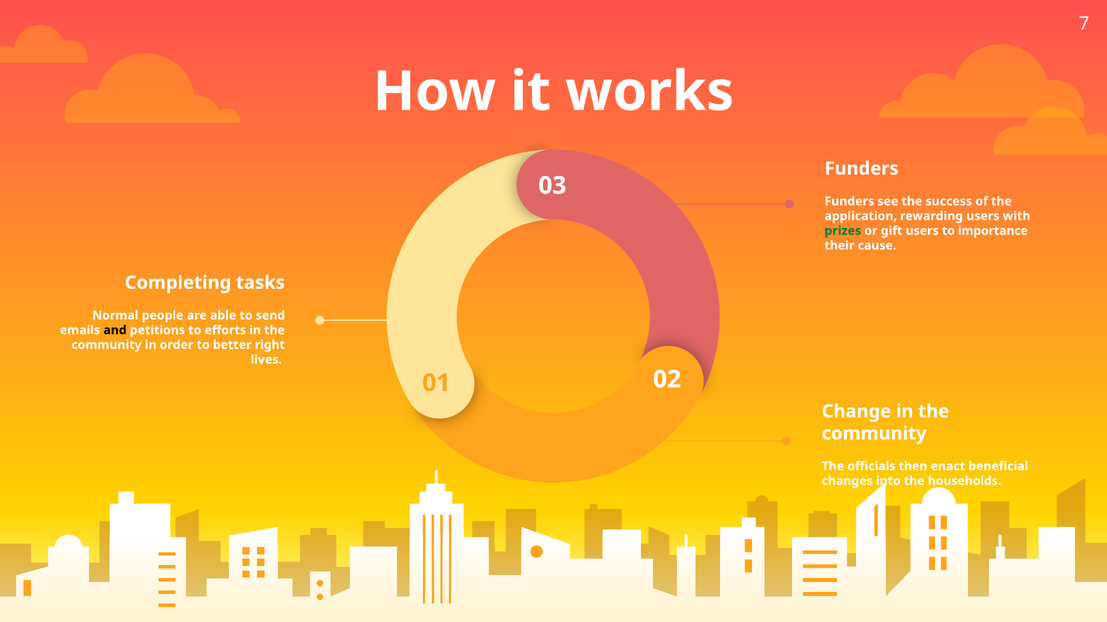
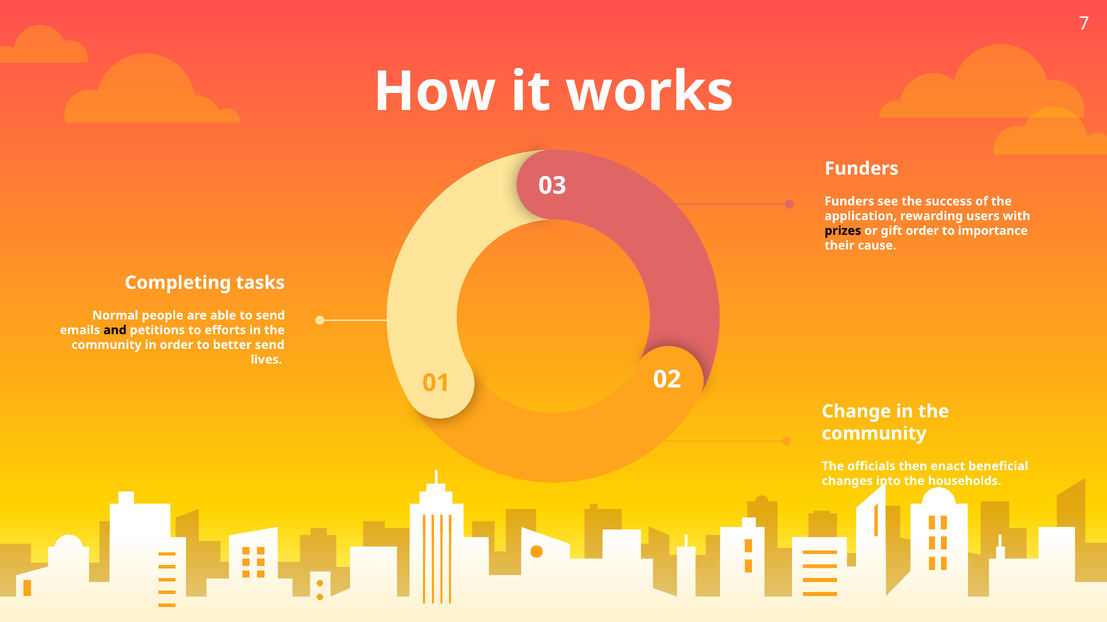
prizes colour: green -> black (843, 231)
gift users: users -> order (922, 231)
better right: right -> send (270, 345)
